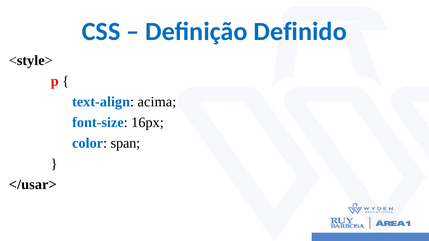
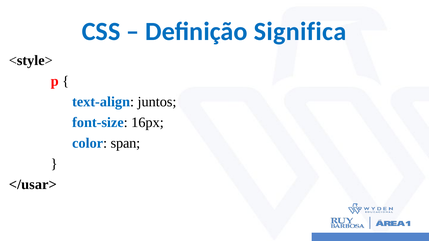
Definido: Definido -> Significa (300, 32)
acima: acima -> juntos (157, 102)
